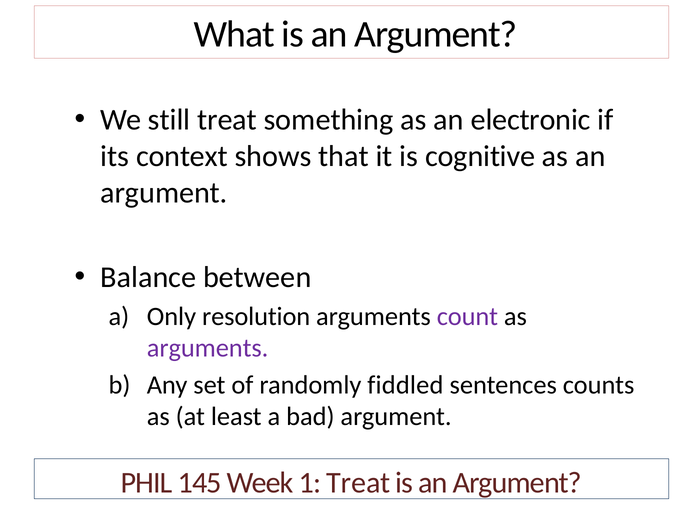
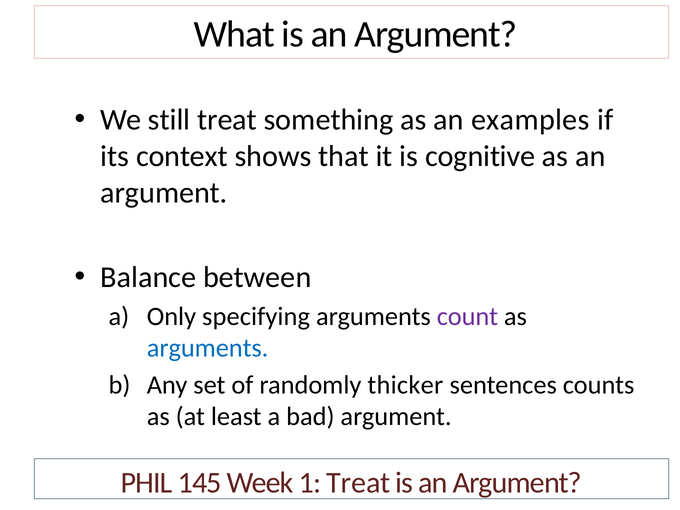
electronic: electronic -> examples (530, 120)
resolution: resolution -> specifying (256, 316)
arguments colour: purple -> blue (208, 348)
fiddled: fiddled -> thicker (405, 385)
